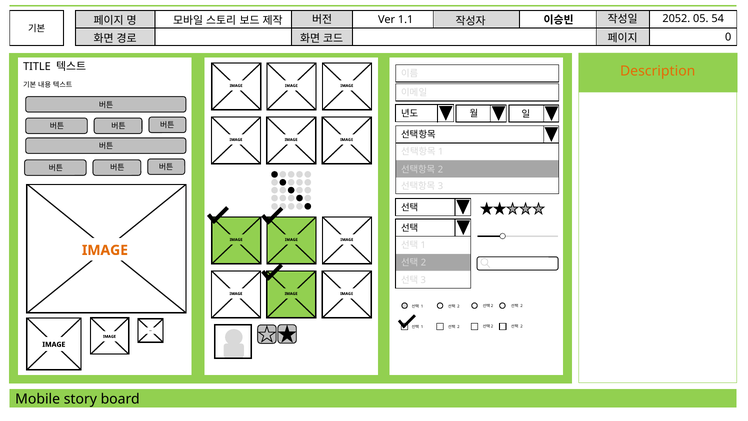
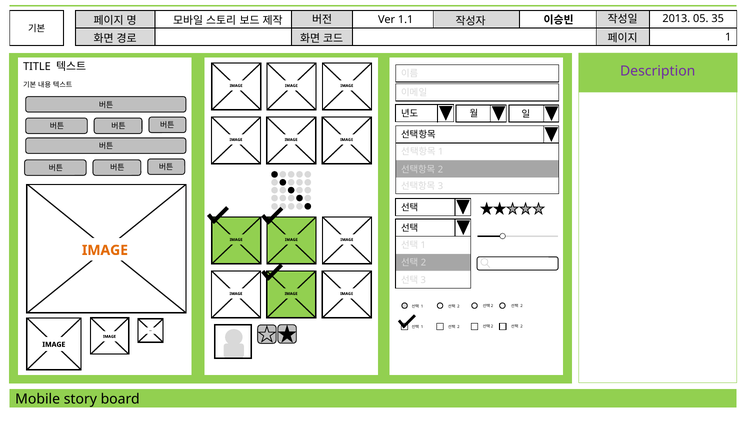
2052: 2052 -> 2013 (676, 19)
54: 54 -> 35 (718, 19)
0: 0 -> 1 (728, 37)
Description colour: orange -> purple (658, 71)
